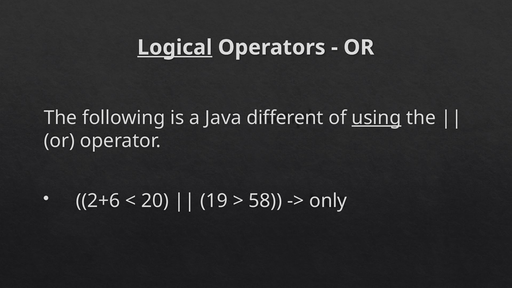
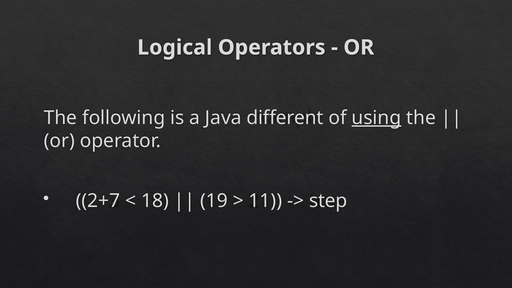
Logical underline: present -> none (175, 47)
2+6: 2+6 -> 2+7 (98, 201)
20: 20 -> 18 (155, 201)
58: 58 -> 11 (265, 201)
only: only -> step (328, 201)
